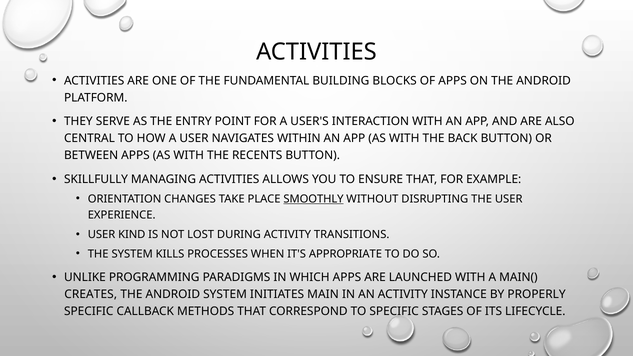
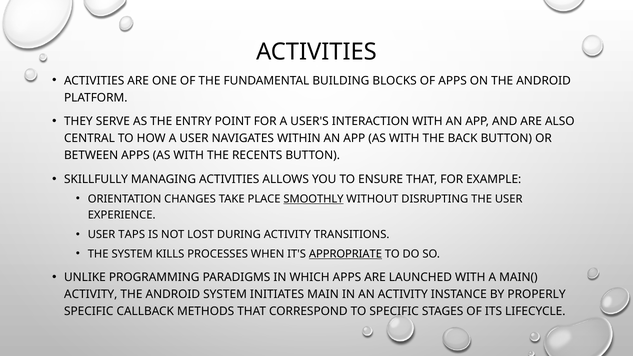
KIND: KIND -> TAPS (132, 235)
APPROPRIATE underline: none -> present (345, 254)
CREATES: CREATES -> ACTIVITY (91, 294)
